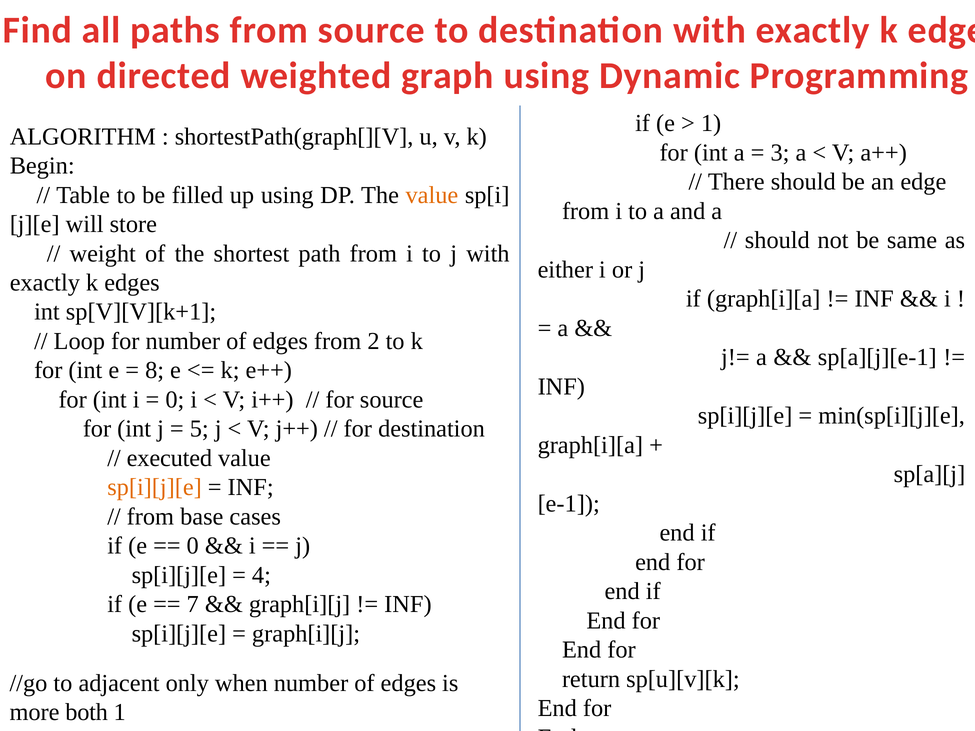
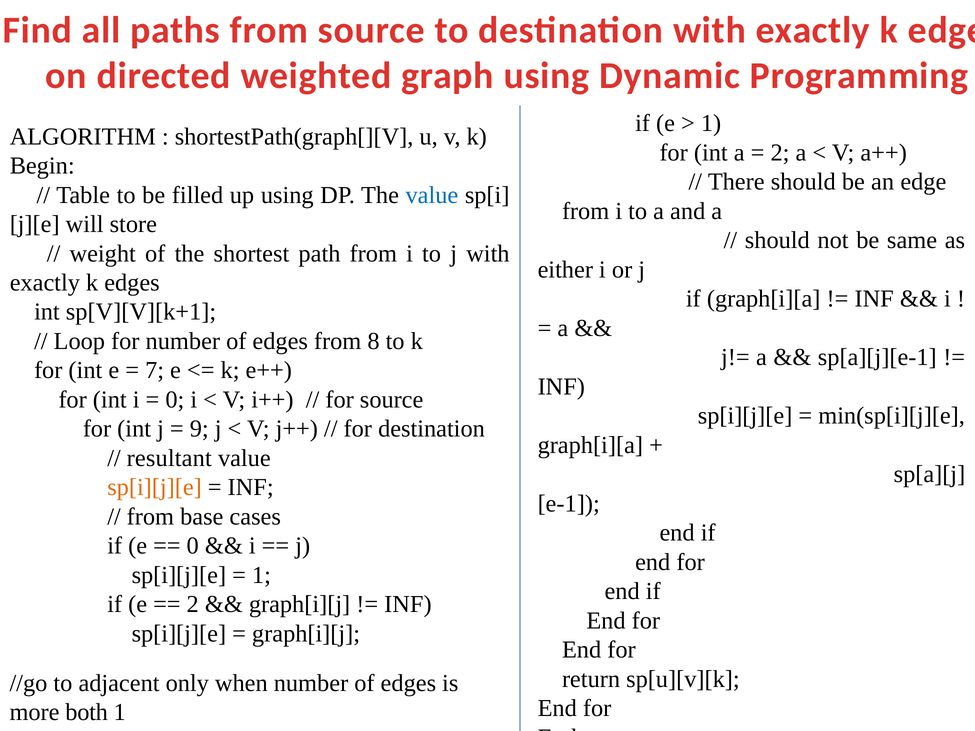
3: 3 -> 2 (780, 153)
value colour: orange -> blue (432, 195)
2: 2 -> 8 (373, 341)
8: 8 -> 7 (155, 371)
5: 5 -> 9 (199, 429)
executed: executed -> resultant (169, 458)
4: 4 -> 1 (261, 575)
7: 7 -> 2 (193, 605)
